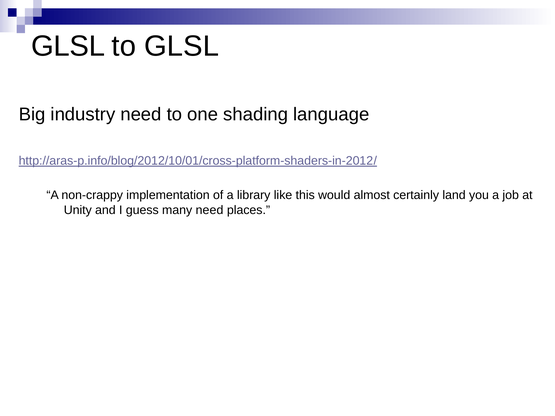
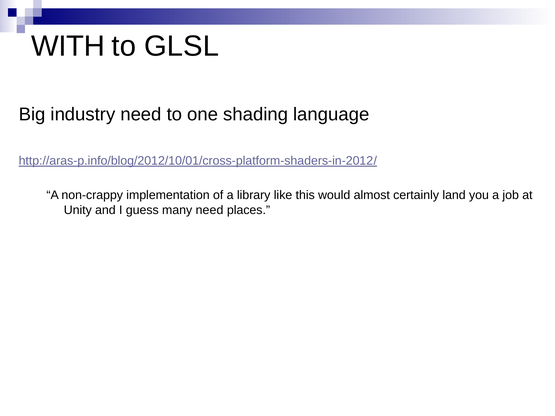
GLSL: GLSL -> WITH (68, 46)
